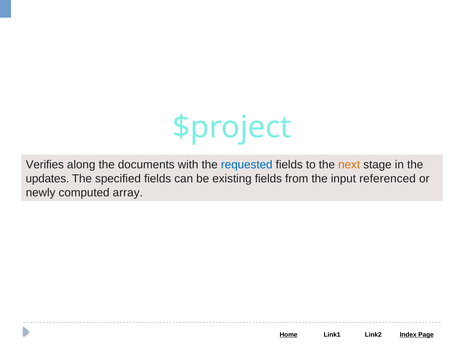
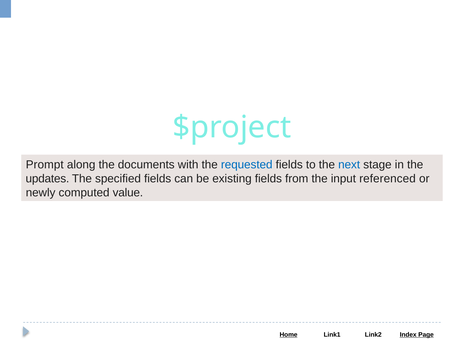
Verifies: Verifies -> Prompt (45, 165)
next colour: orange -> blue (349, 165)
array: array -> value (128, 193)
